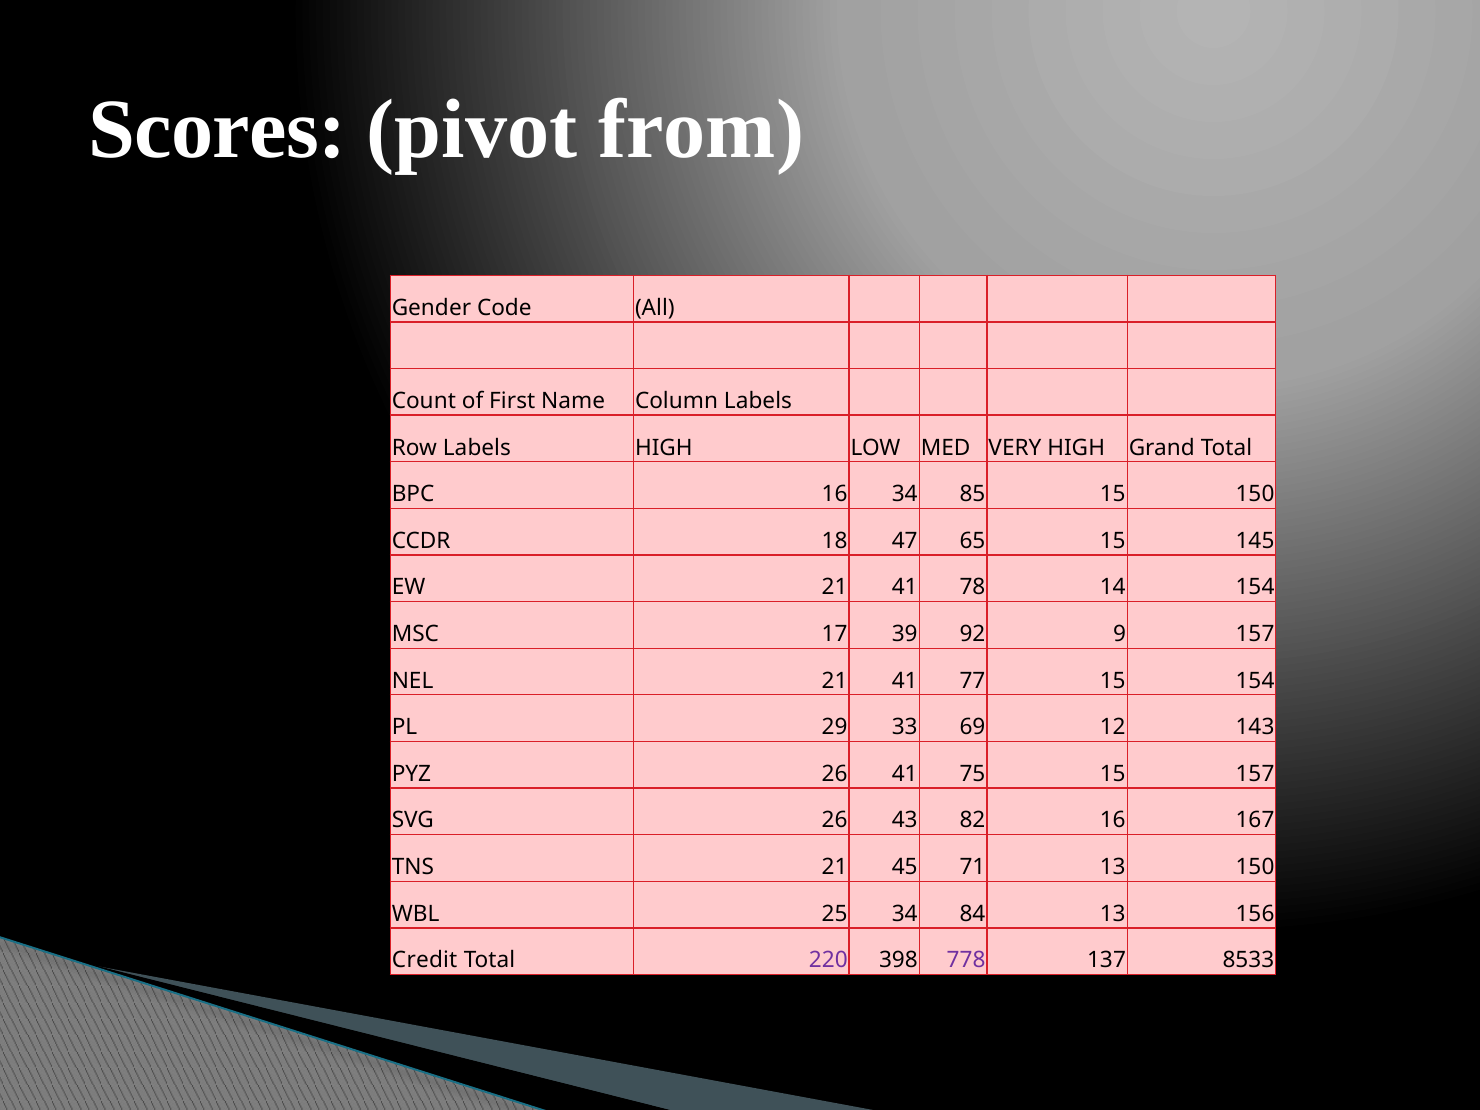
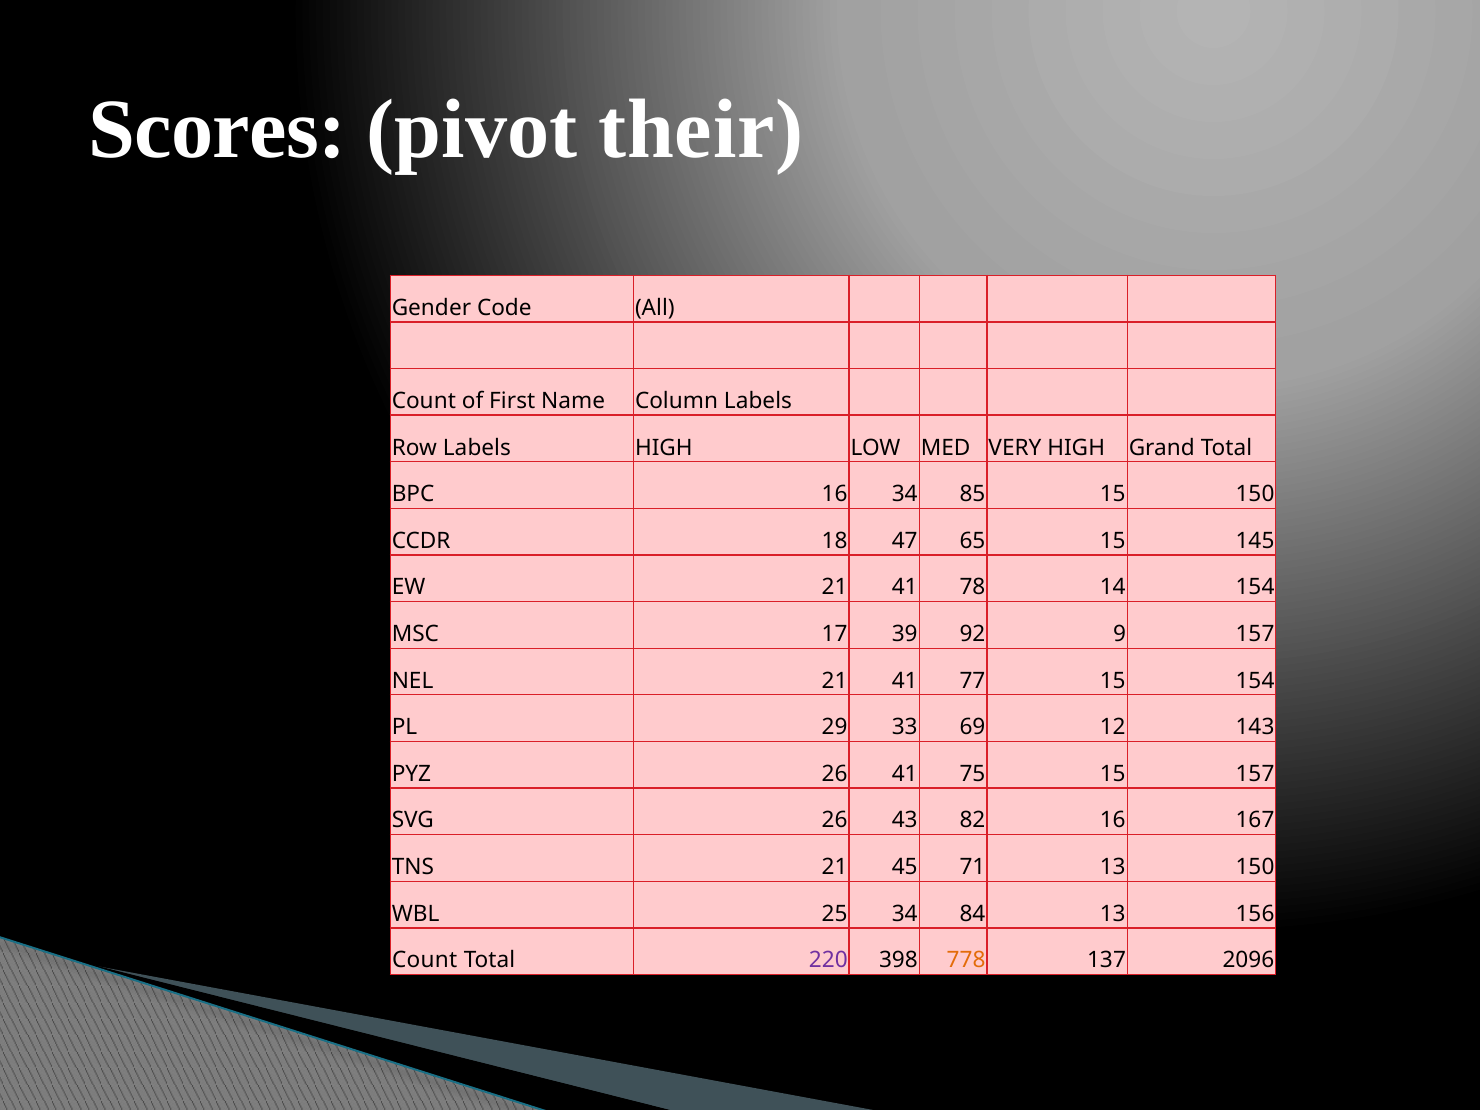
from: from -> their (701, 130)
Credit: Credit -> Count (425, 960)
778 colour: purple -> orange (966, 960)
8533: 8533 -> 2096 (1248, 960)
